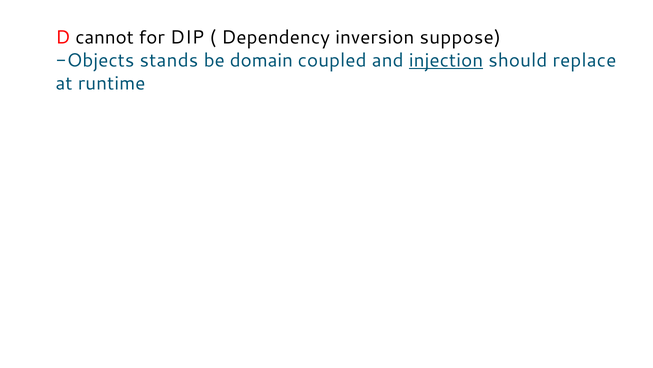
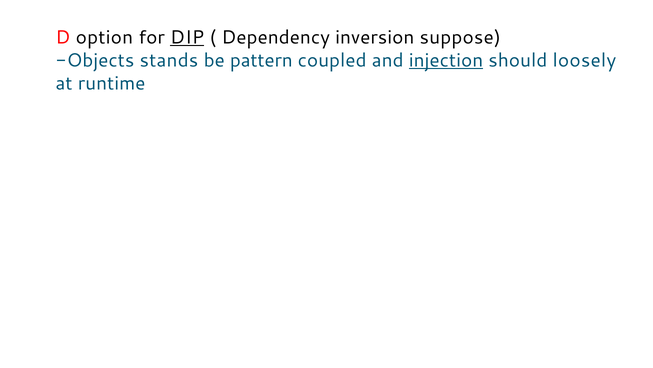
cannot: cannot -> option (104, 37)
DIP underline: none -> present (187, 37)
domain: domain -> pattern (261, 60)
replace: replace -> loosely (584, 60)
